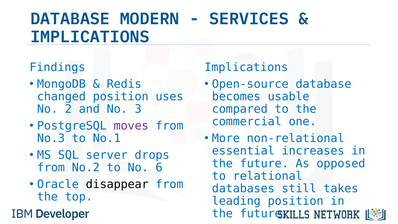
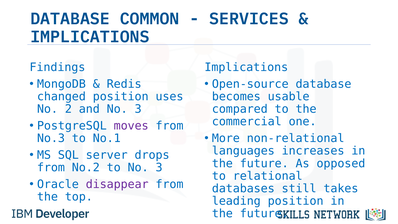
MODERN: MODERN -> COMMON (150, 19)
essential: essential -> languages (243, 151)
to No 6: 6 -> 3 (159, 168)
disappear colour: black -> purple (117, 184)
